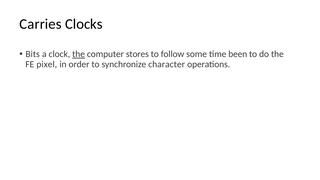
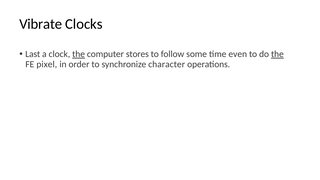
Carries: Carries -> Vibrate (41, 24)
Bits: Bits -> Last (33, 54)
been: been -> even (238, 54)
the underline: none -> present (277, 54)
